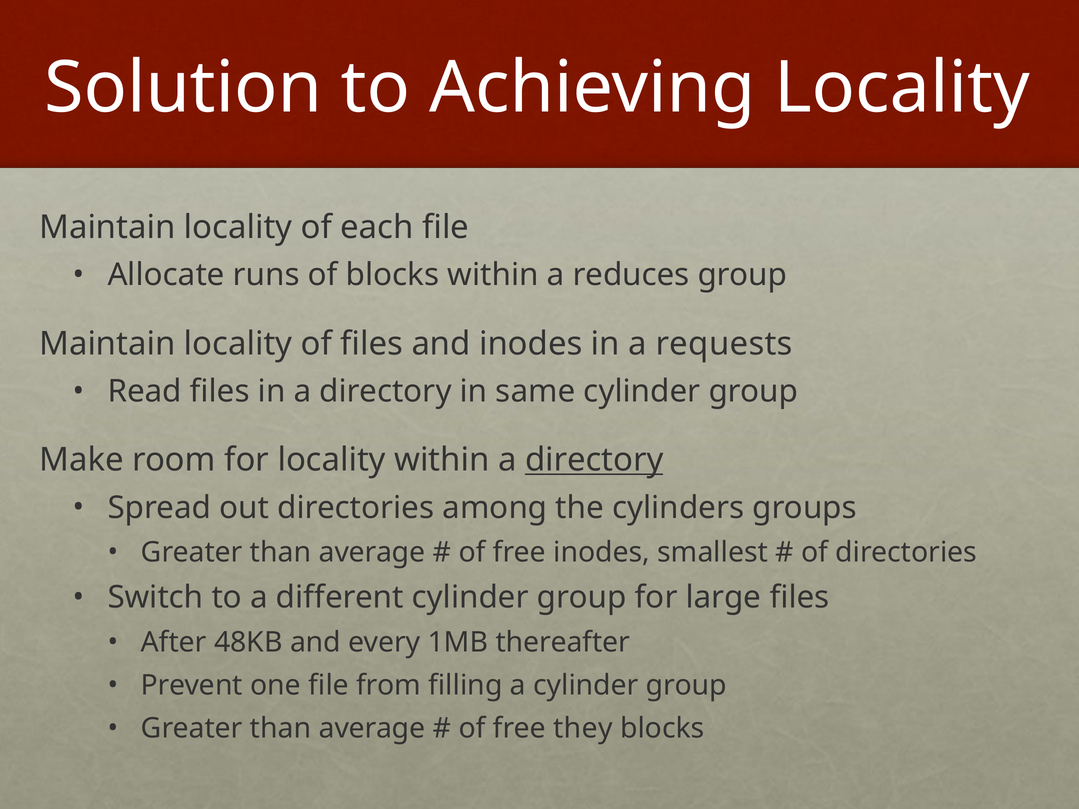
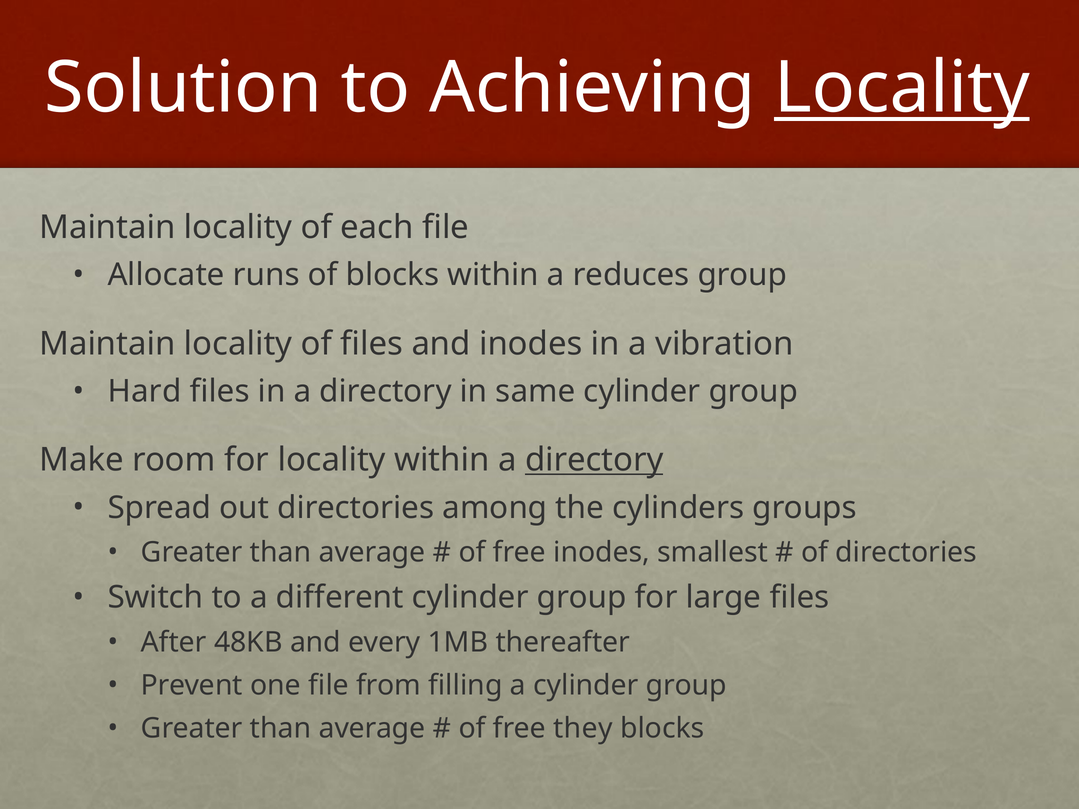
Locality underline: none -> present (902, 88)
requests: requests -> vibration (724, 344)
Read: Read -> Hard (145, 391)
